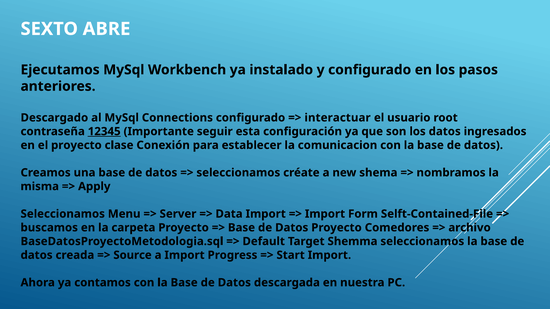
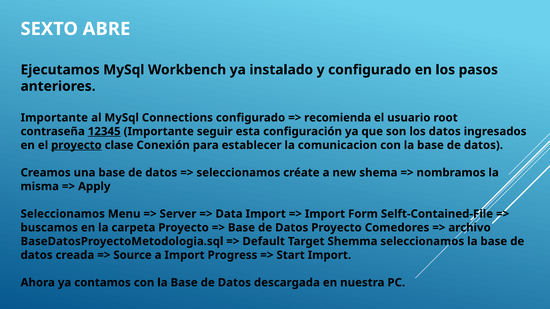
Descargado: Descargado -> Importante (54, 118)
interactuar: interactuar -> recomienda (338, 118)
proyecto underline: none -> present (76, 145)
